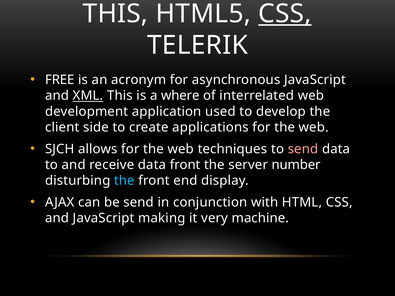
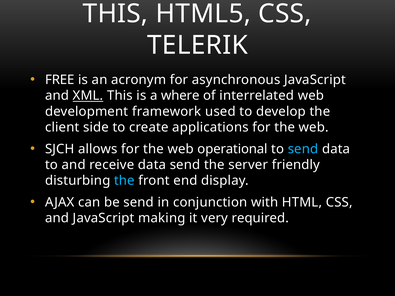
CSS underline: present -> none (285, 14)
application: application -> framework (167, 112)
techniques: techniques -> operational (233, 149)
send colour: pink -> light blue (303, 149)
data front: front -> send (185, 165)
number: number -> friendly (296, 165)
machine: machine -> required (260, 218)
